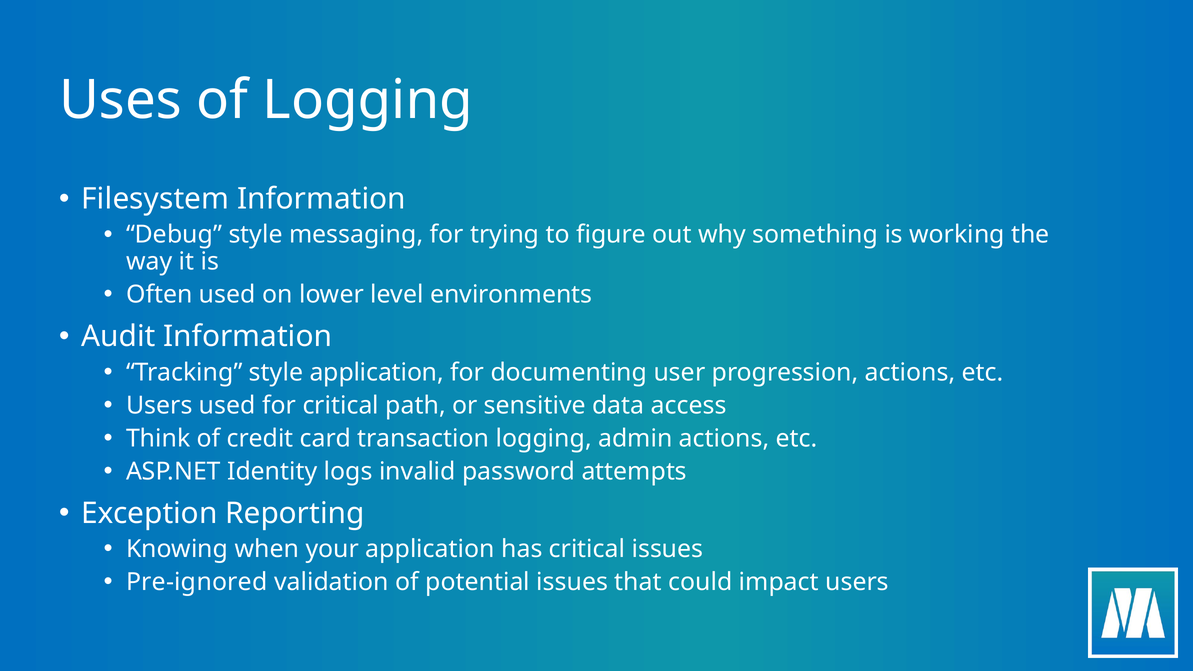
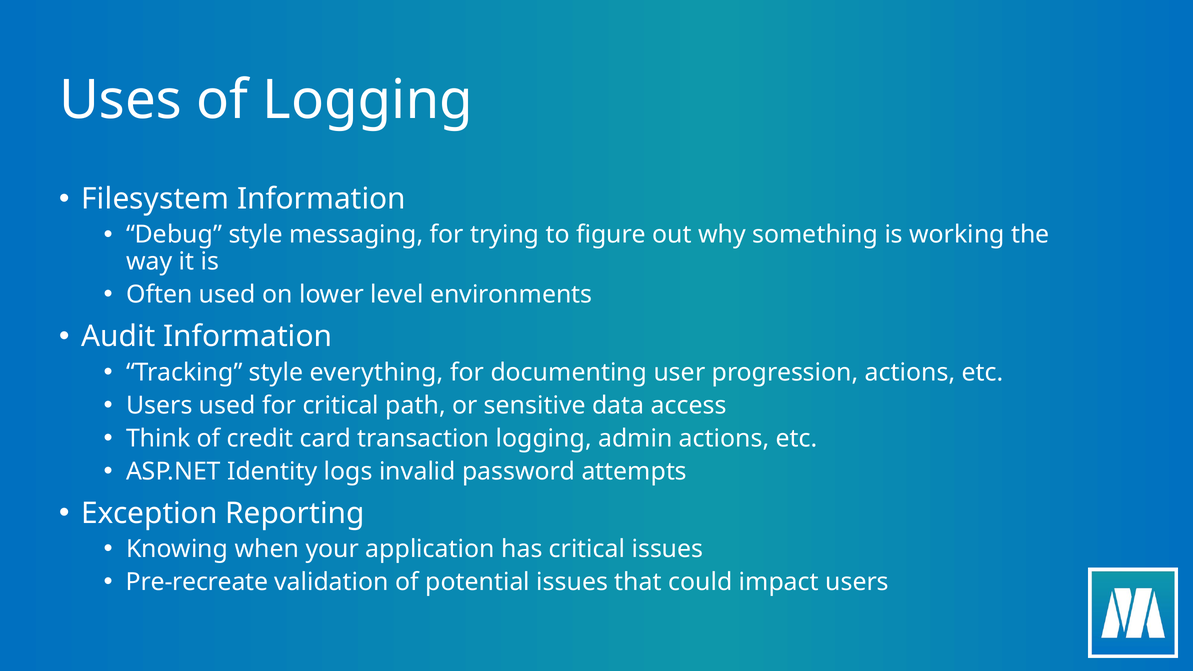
style application: application -> everything (377, 372)
Pre-ignored: Pre-ignored -> Pre-recreate (197, 582)
